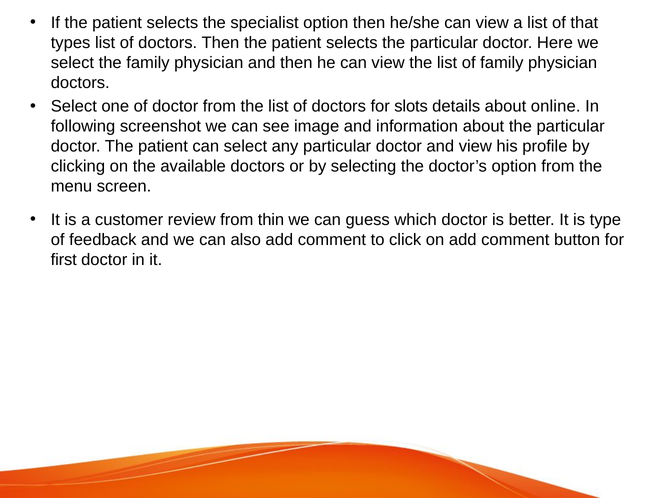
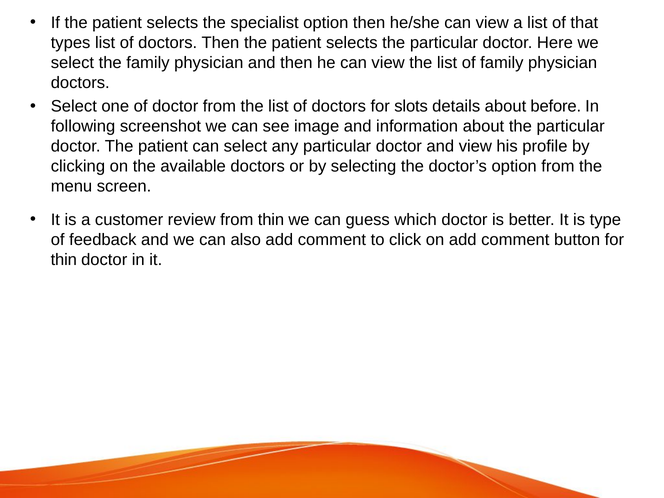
online: online -> before (556, 106)
first: first -> thin (64, 260)
